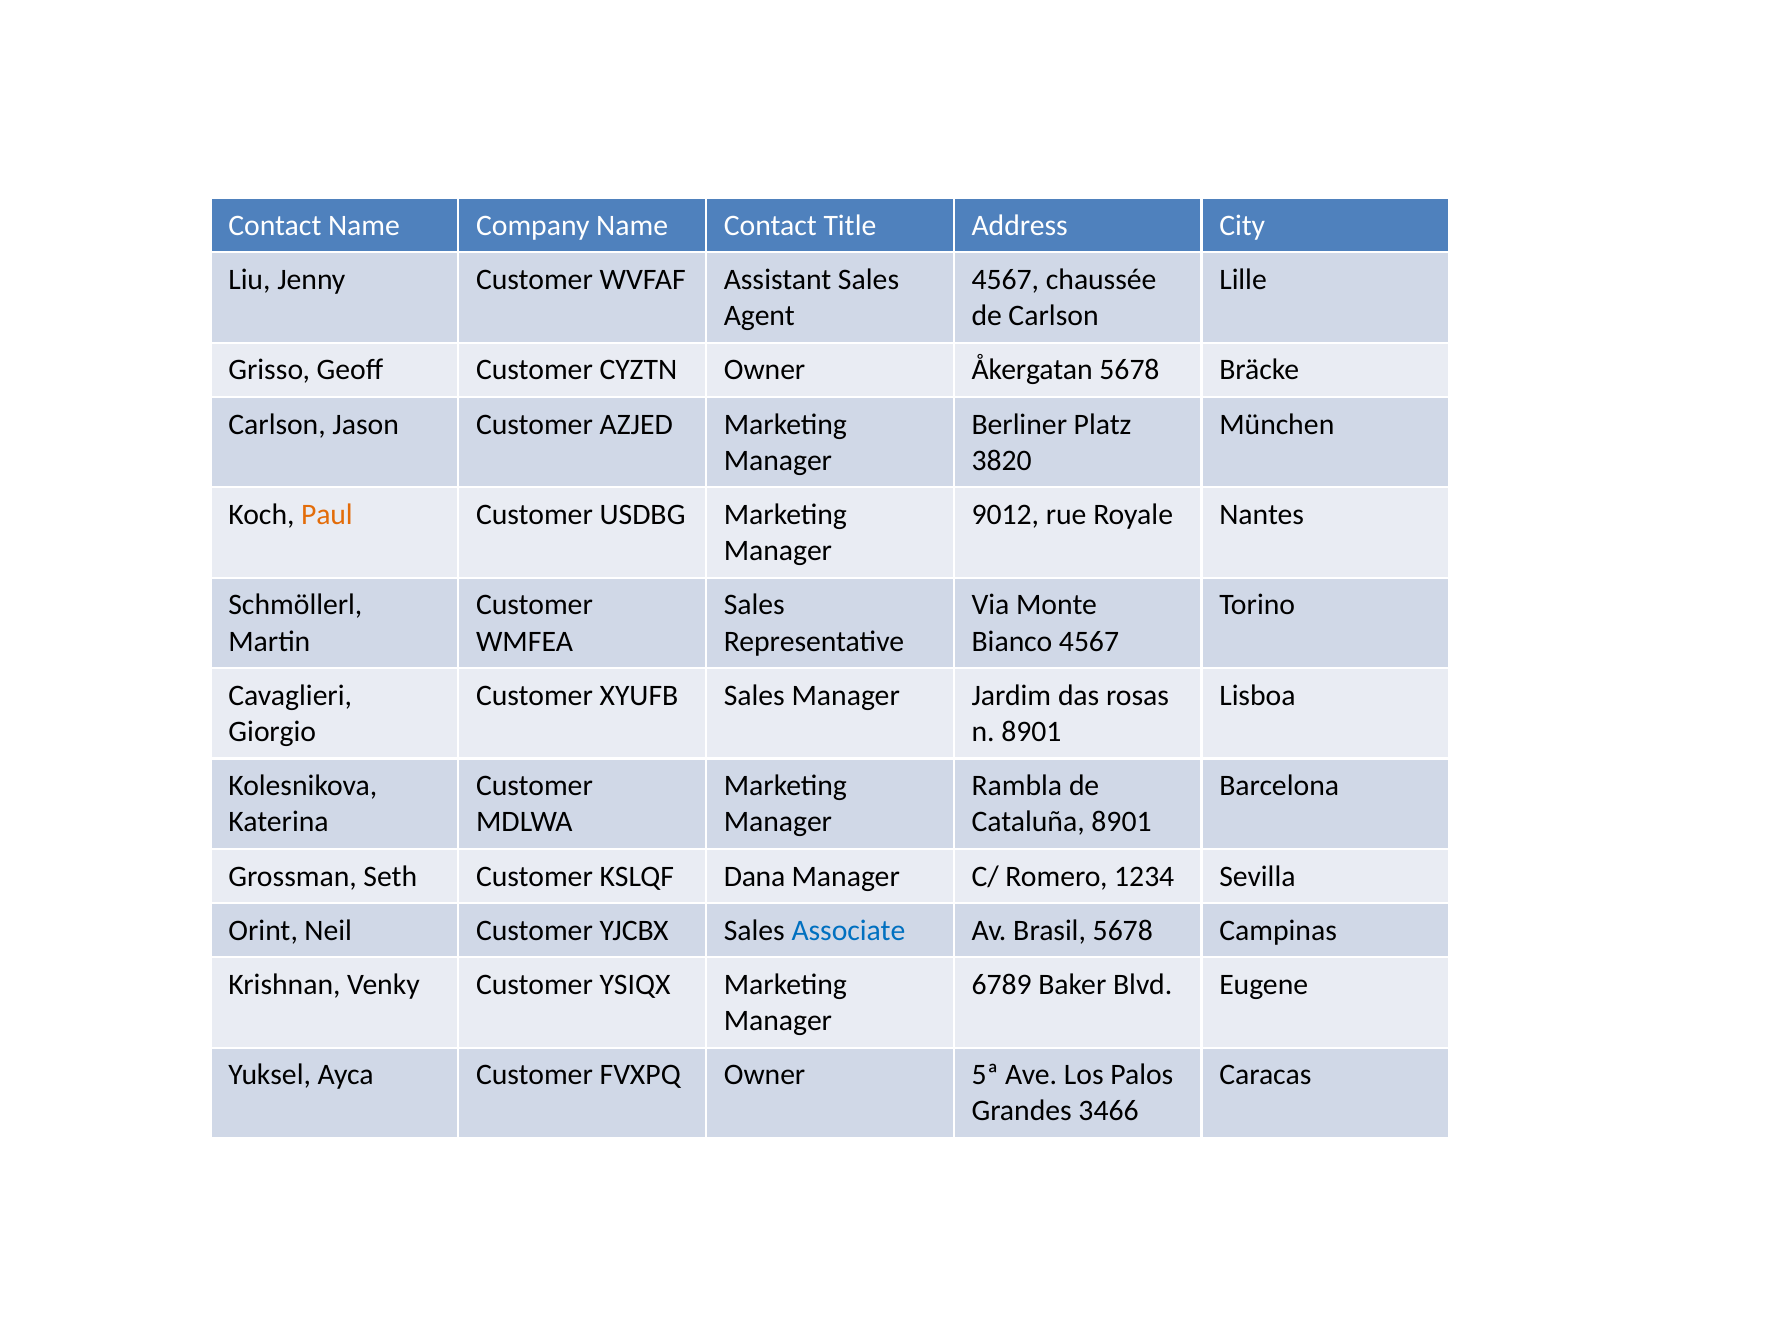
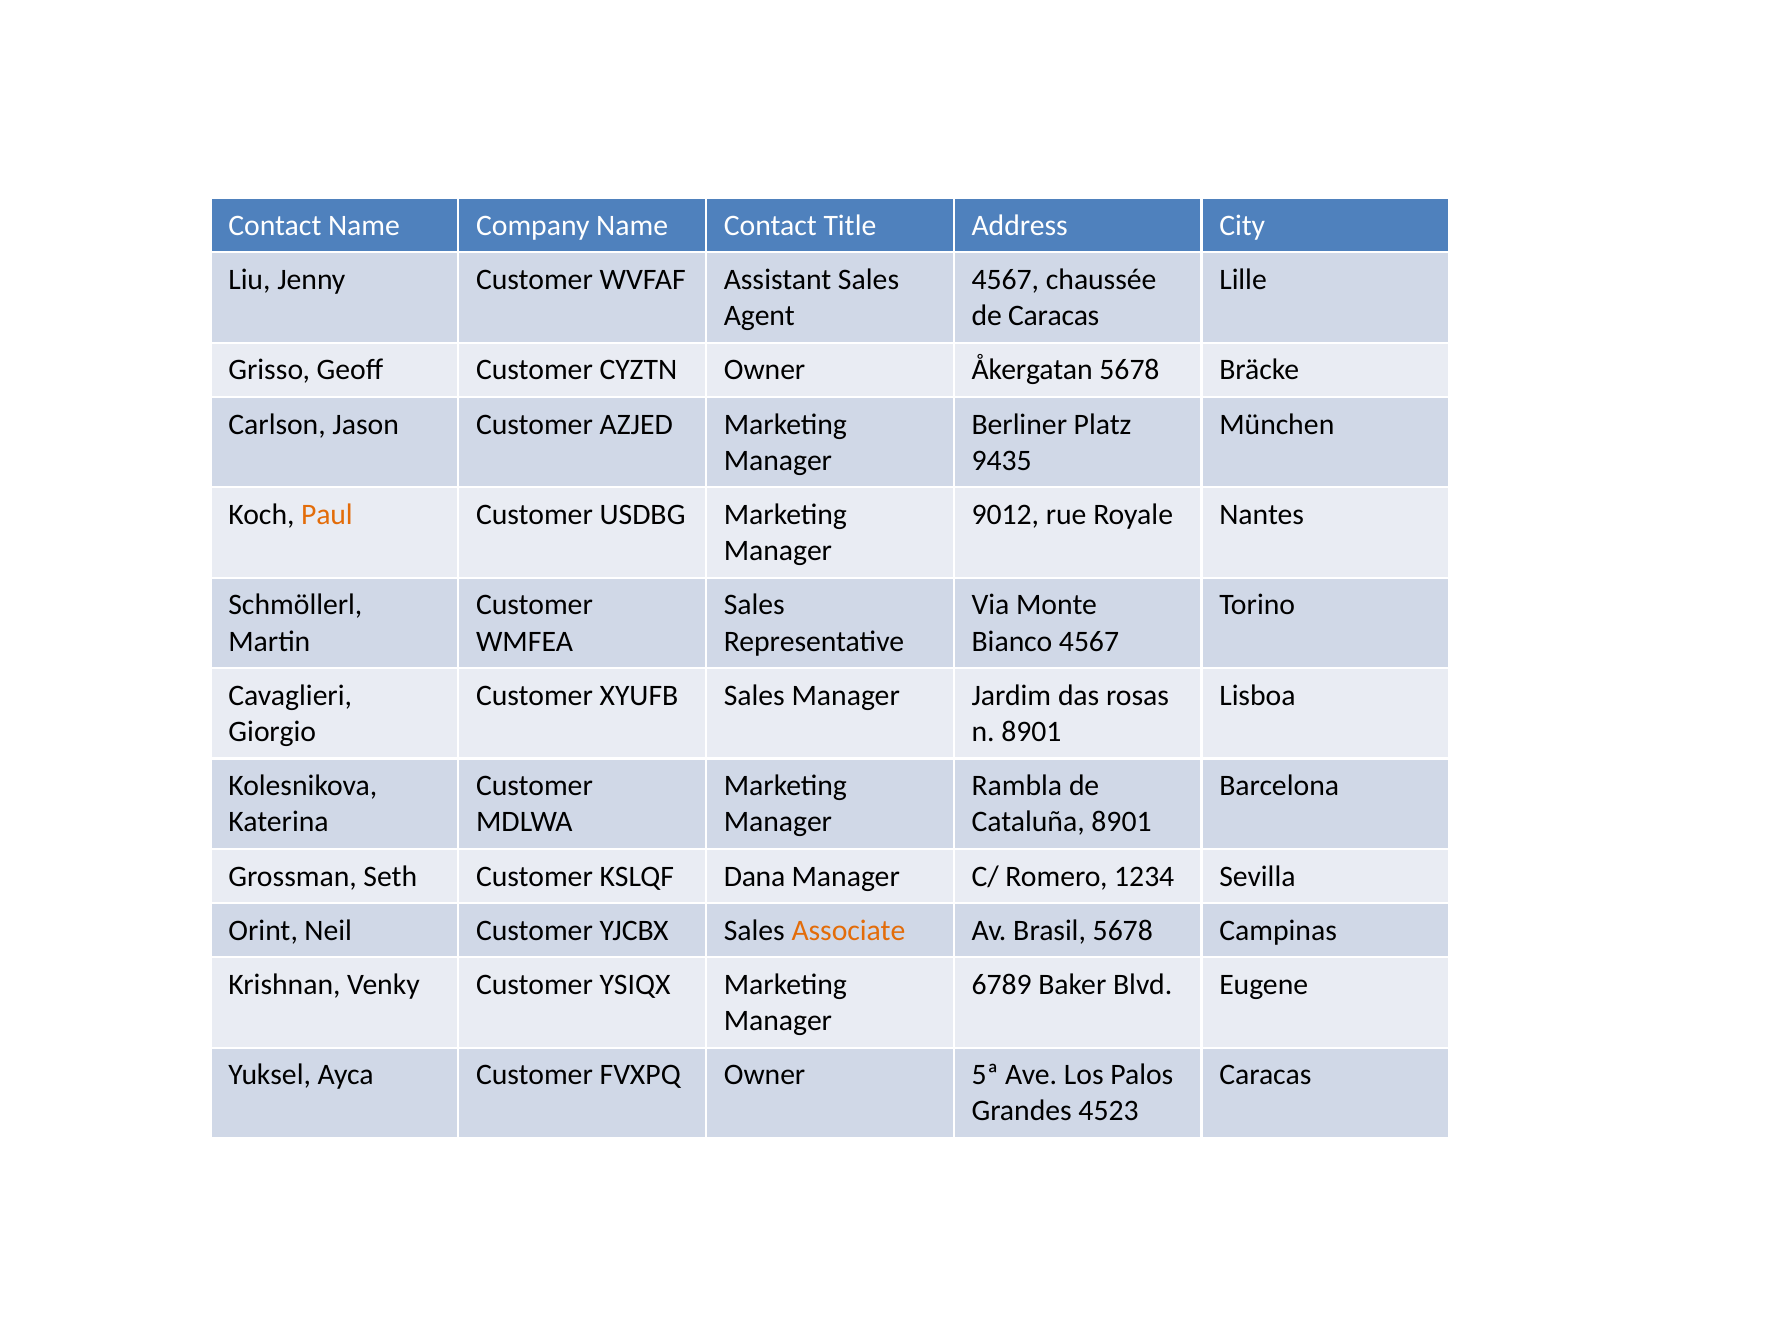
de Carlson: Carlson -> Caracas (1054, 316)
3820: 3820 -> 9435 (1002, 460)
Associate colour: blue -> orange (848, 930)
3466: 3466 -> 4523 (1109, 1111)
